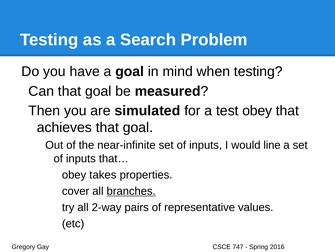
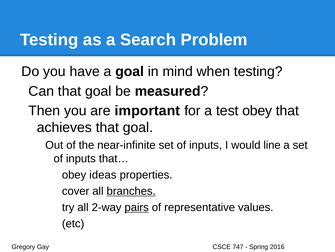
simulated: simulated -> important (147, 110)
takes: takes -> ideas (103, 174)
pairs underline: none -> present (137, 207)
